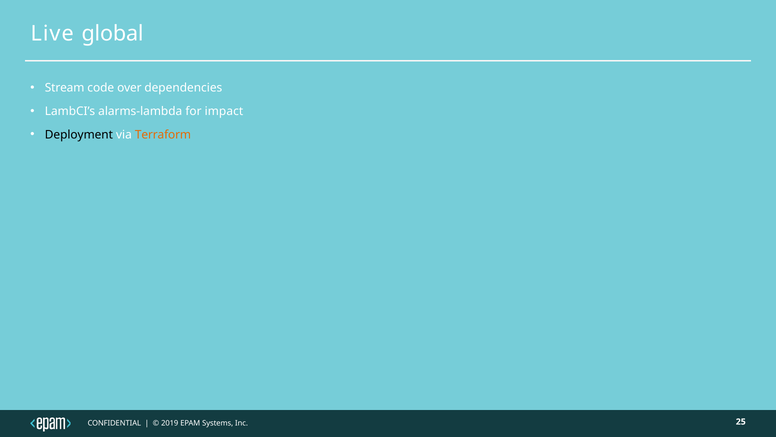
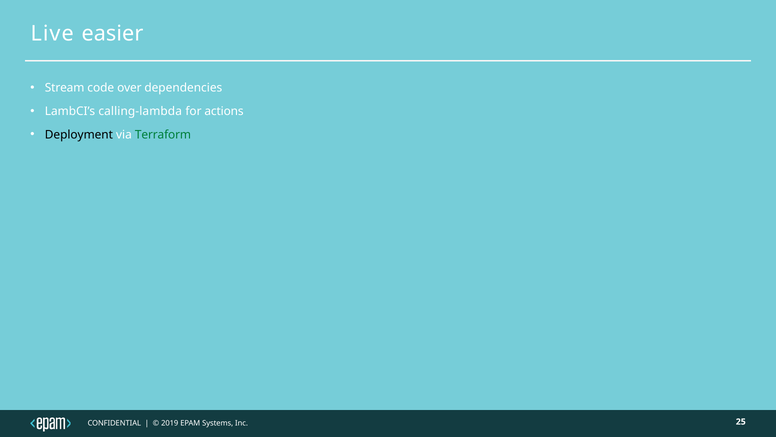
global: global -> easier (112, 34)
alarms-lambda: alarms-lambda -> calling-lambda (140, 111)
impact: impact -> actions (224, 111)
Terraform colour: orange -> green (163, 135)
